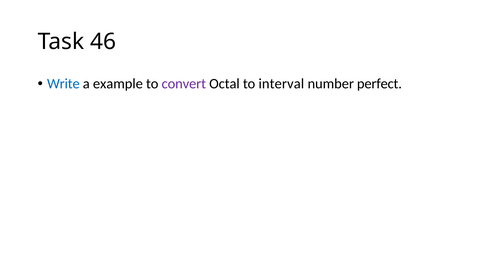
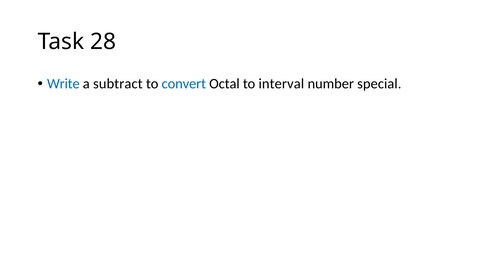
46: 46 -> 28 (103, 42)
example: example -> subtract (118, 84)
convert colour: purple -> blue (184, 84)
perfect: perfect -> special (379, 84)
